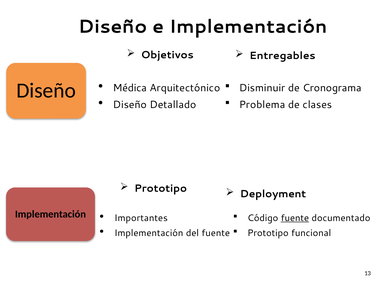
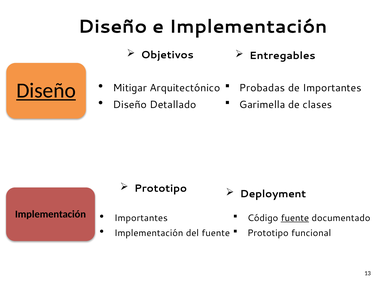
Diseño underline: none -> present (46, 91)
Médica: Médica -> Mitigar (130, 88)
Disminuir: Disminuir -> Probadas (262, 88)
de Cronograma: Cronograma -> Importantes (332, 88)
Problema: Problema -> Garimella (262, 105)
